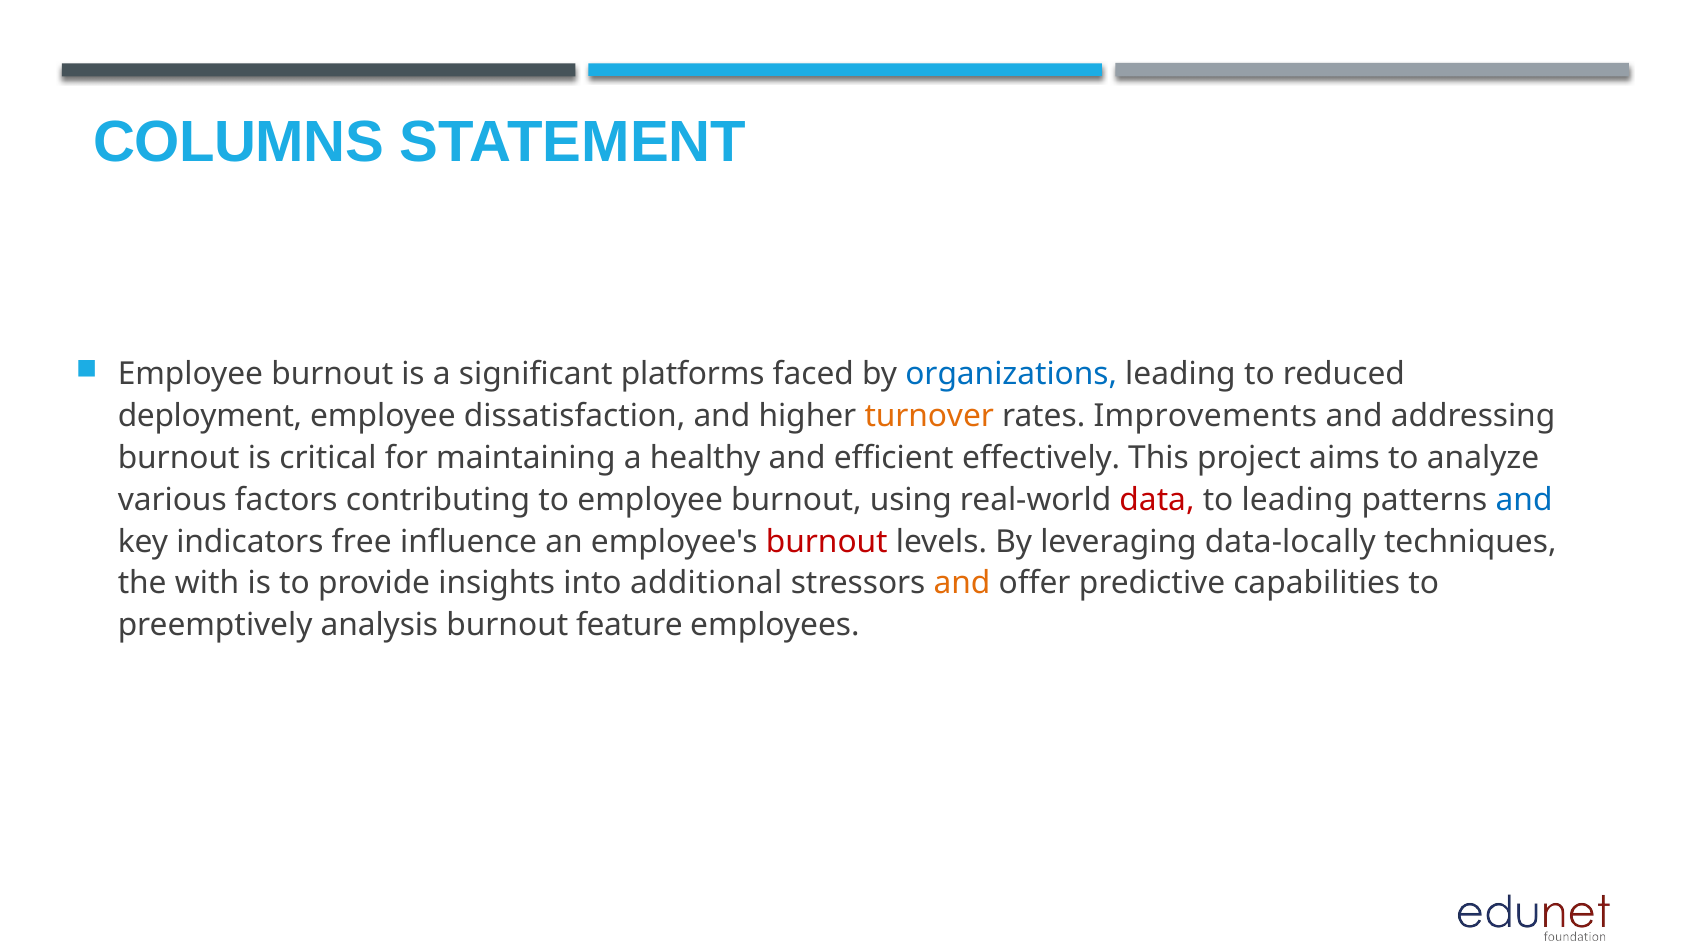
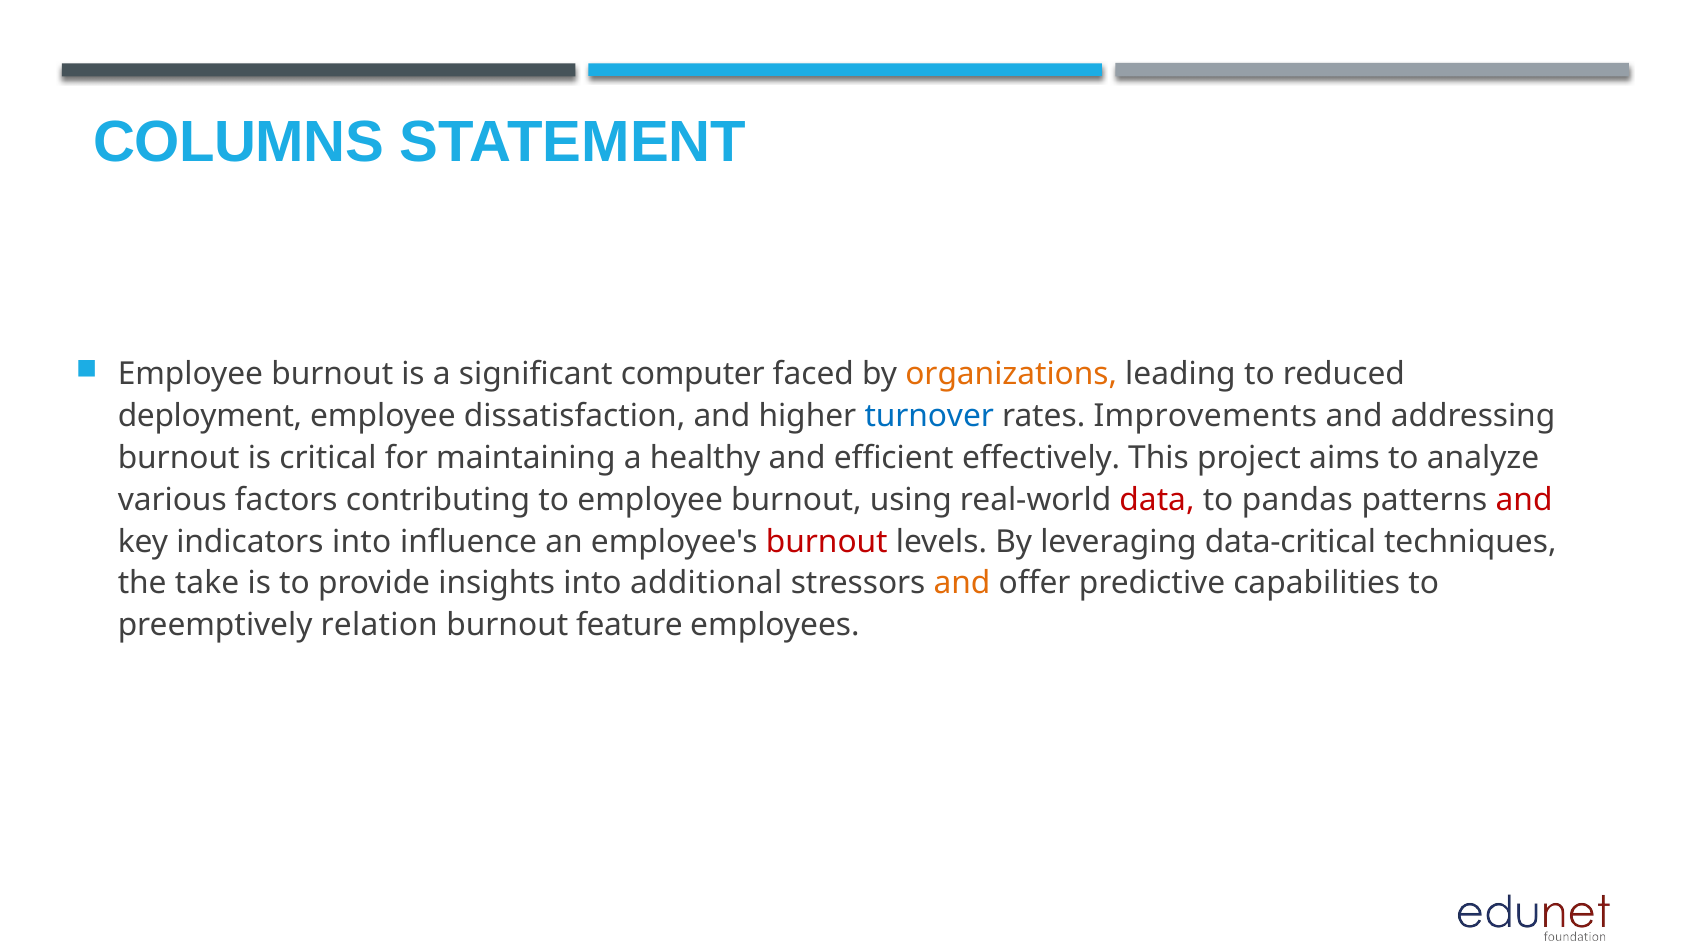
platforms: platforms -> computer (693, 374)
organizations colour: blue -> orange (1011, 374)
turnover colour: orange -> blue (929, 416)
to leading: leading -> pandas (1297, 500)
and colour: blue -> red (1524, 500)
indicators free: free -> into (362, 542)
data-locally: data-locally -> data-critical (1290, 542)
with: with -> take (207, 584)
analysis: analysis -> relation (379, 625)
